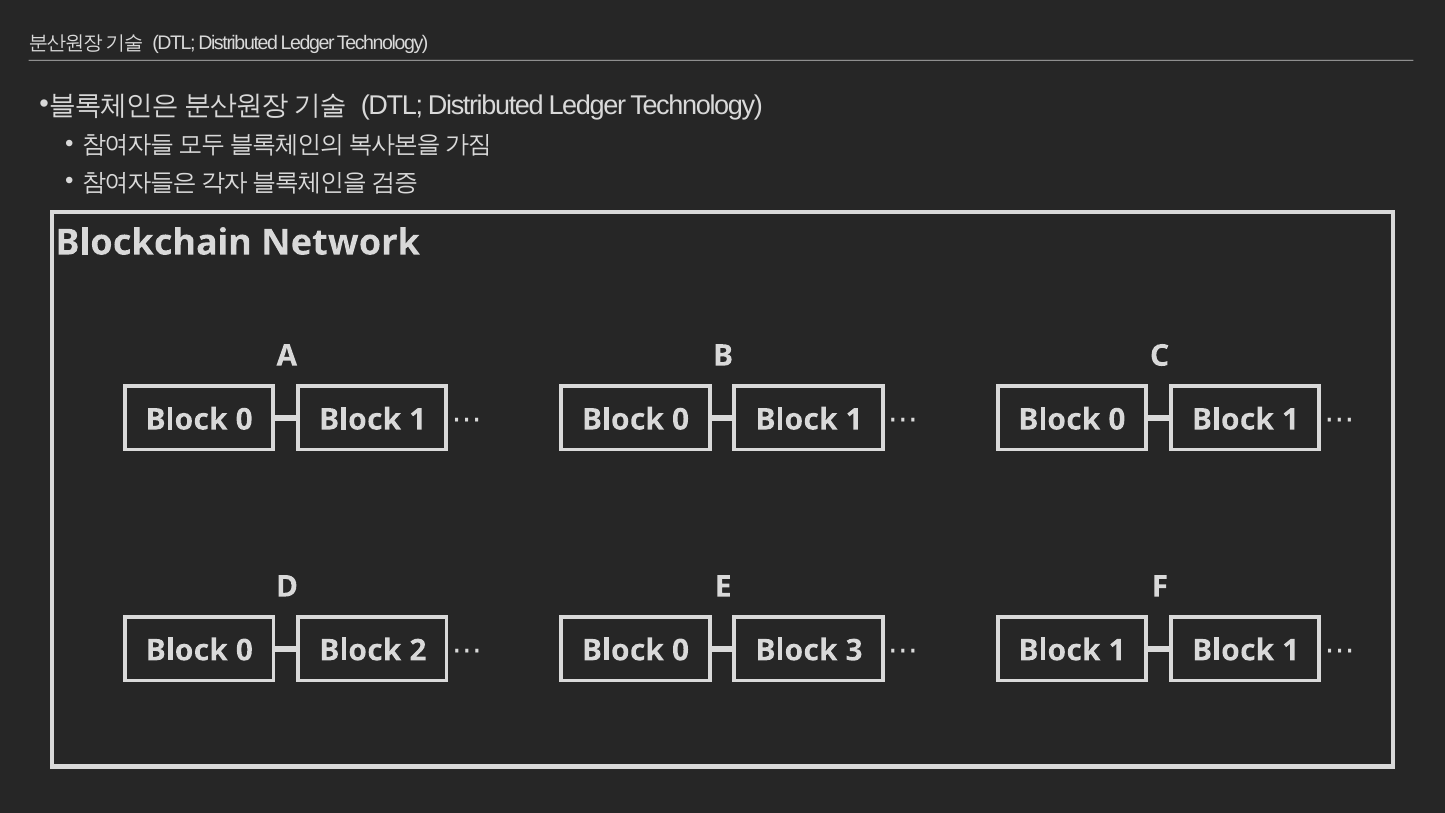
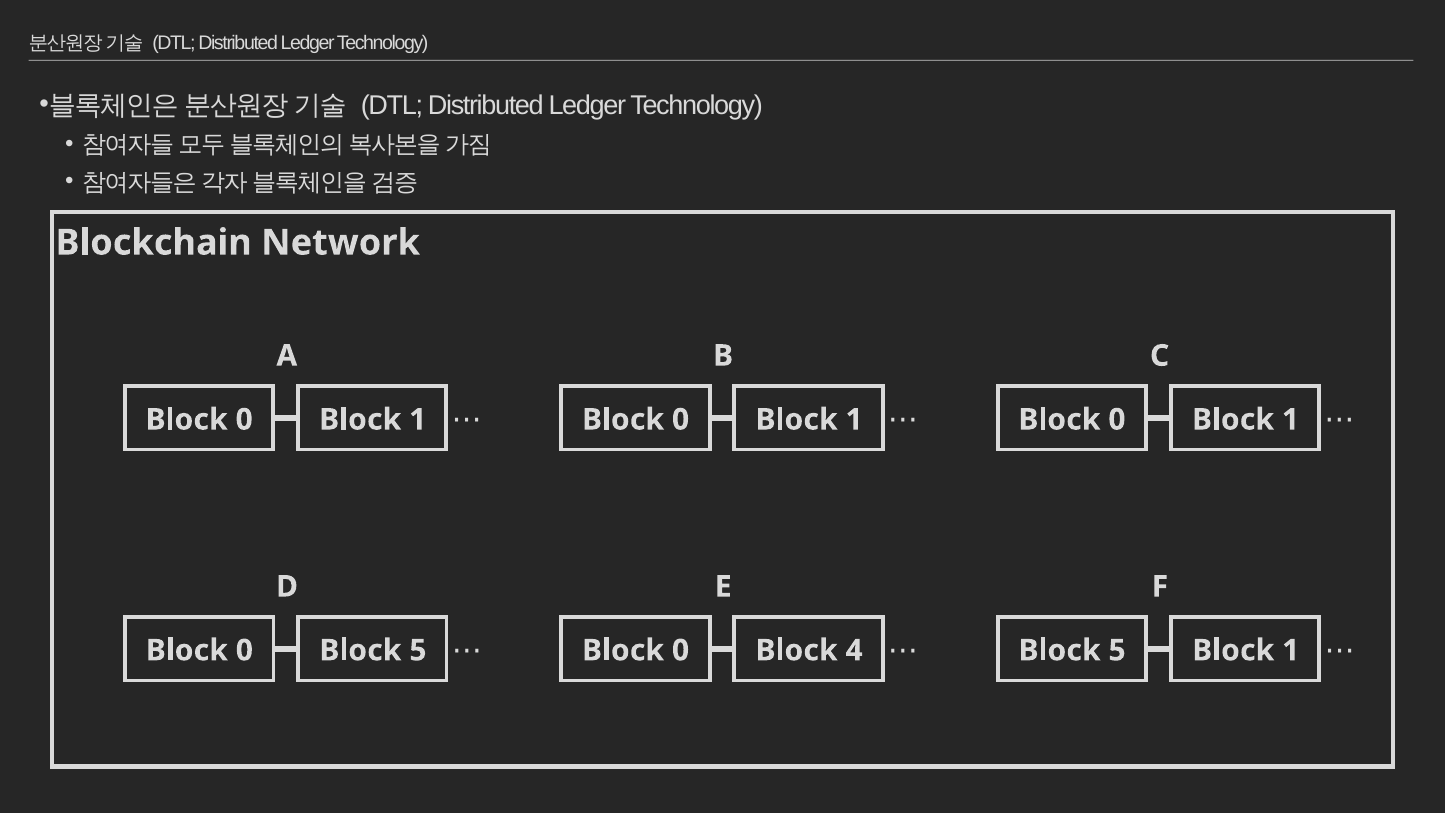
0 Block 2: 2 -> 5 (418, 650)
3: 3 -> 4 (854, 650)
1: 1 -> 5 (1117, 650)
